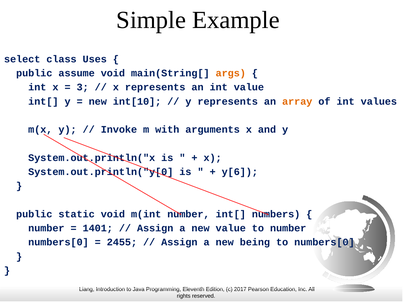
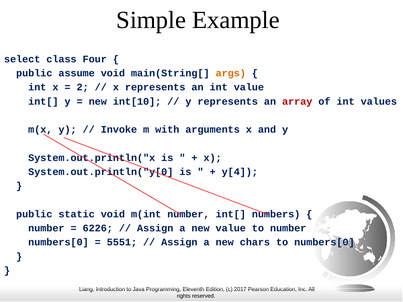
Uses: Uses -> Four (95, 59)
3: 3 -> 2 (83, 87)
array colour: orange -> red (297, 101)
y[6: y[6 -> y[4 (240, 172)
1401: 1401 -> 6226 (98, 228)
2455: 2455 -> 5551 (122, 243)
being: being -> chars (255, 243)
